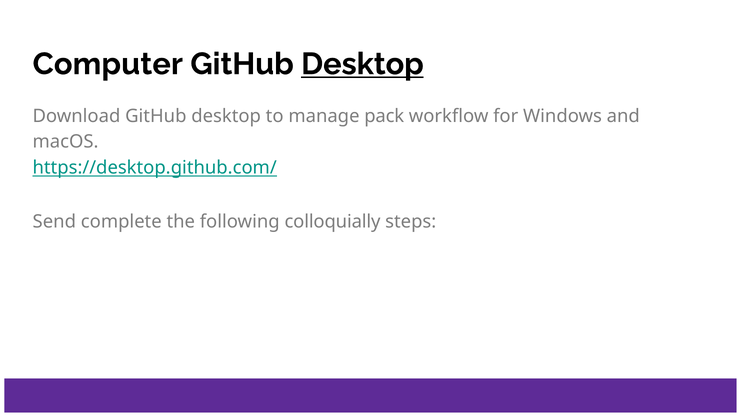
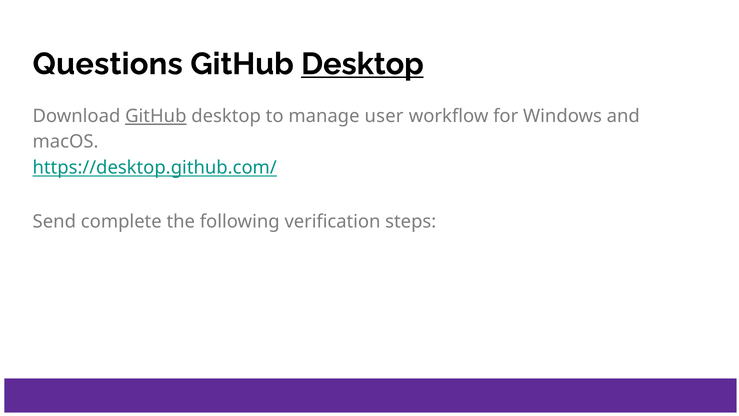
Computer: Computer -> Questions (108, 64)
GitHub underline: none -> present (156, 116)
pack: pack -> user (384, 116)
colloquially: colloquially -> verification (332, 222)
